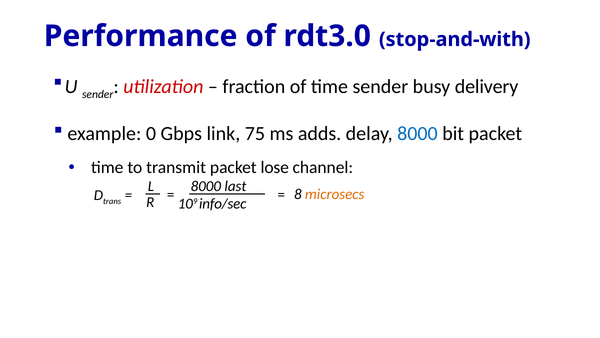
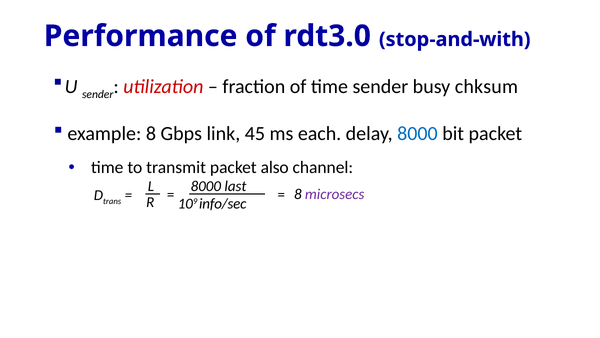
delivery: delivery -> chksum (486, 87)
example 0: 0 -> 8 (151, 134)
75: 75 -> 45 (255, 134)
adds: adds -> each (320, 134)
lose: lose -> also (275, 167)
microsecs colour: orange -> purple (335, 194)
